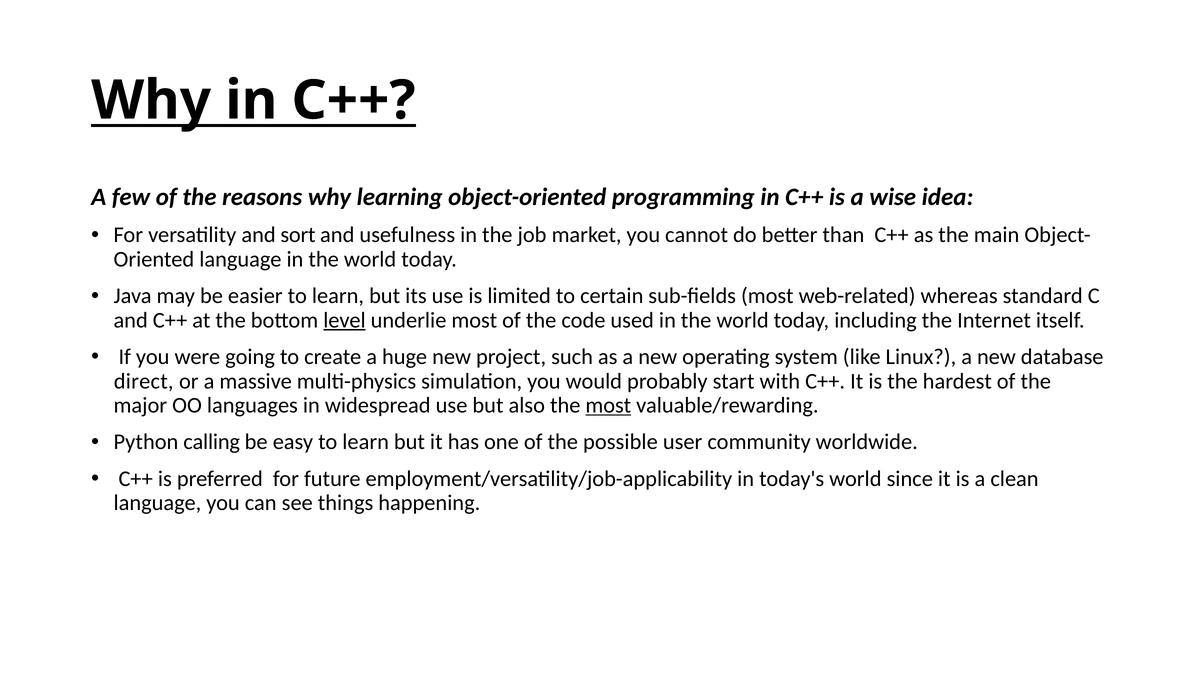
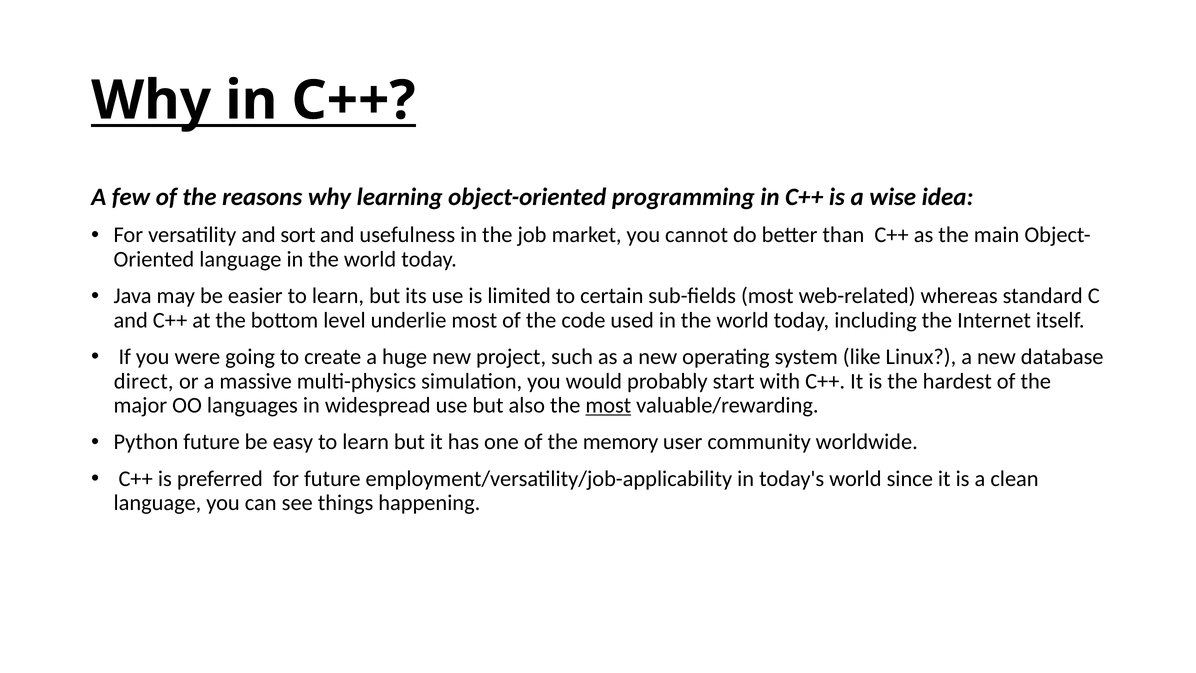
level underline: present -> none (344, 320)
Python calling: calling -> future (212, 442)
possible: possible -> memory (621, 442)
